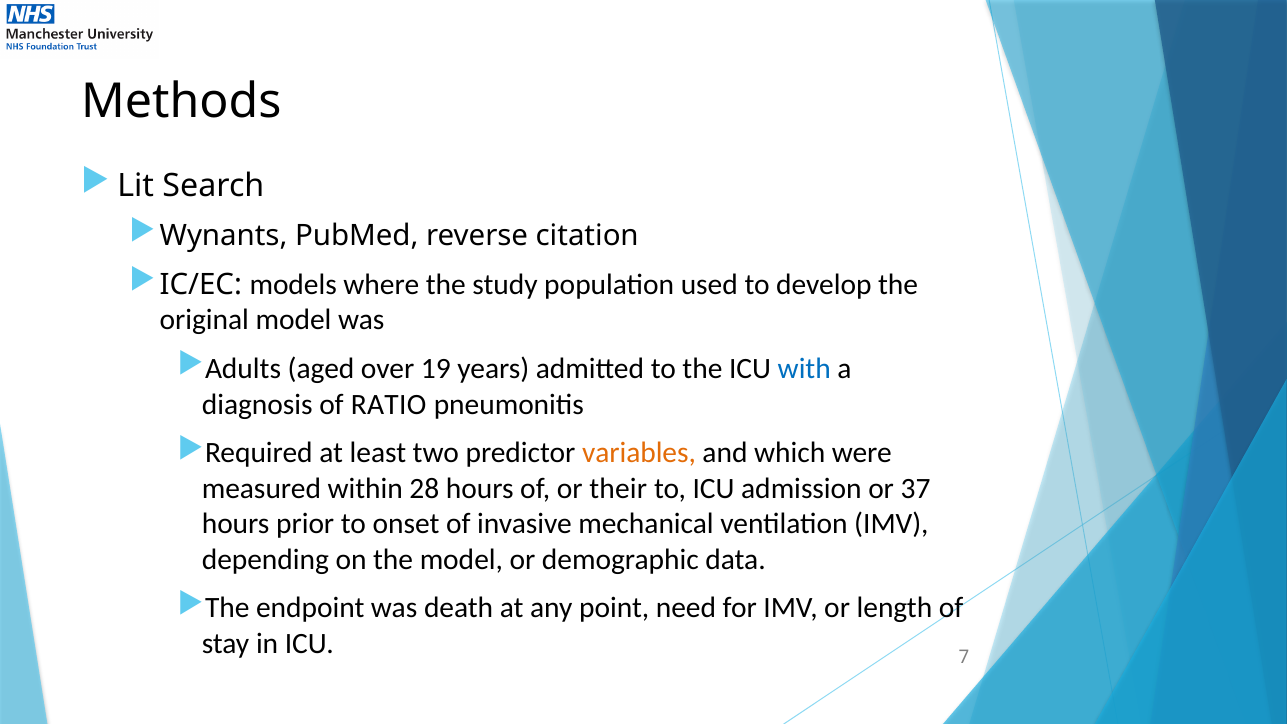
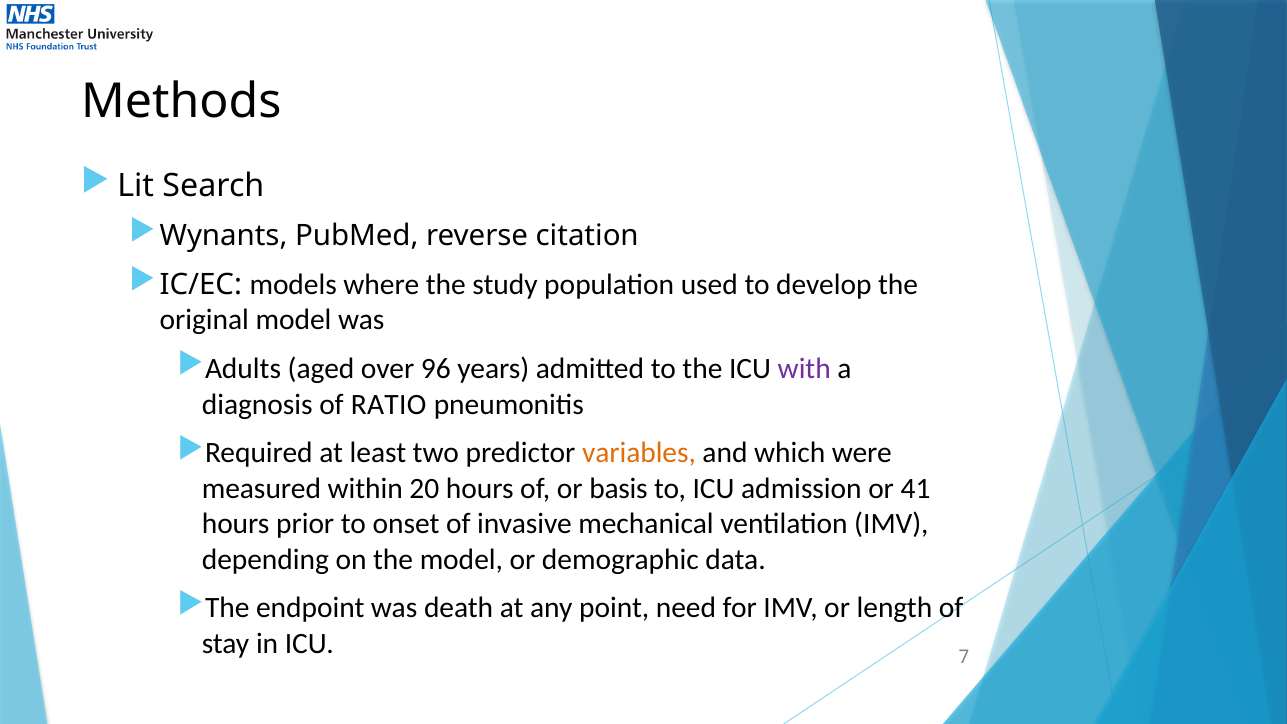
19: 19 -> 96 (436, 369)
with colour: blue -> purple (804, 369)
28: 28 -> 20 (424, 489)
their: their -> basis (619, 489)
37: 37 -> 41 (916, 489)
